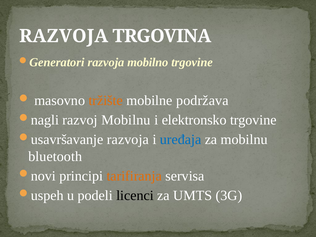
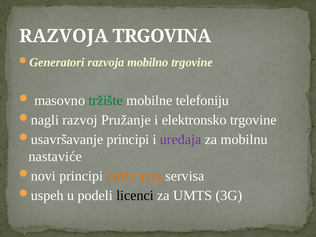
tržište colour: orange -> green (106, 101)
podržava: podržava -> telefoniju (202, 101)
razvoj Mobilnu: Mobilnu -> Pružanje (126, 120)
razvoja: razvoja -> principi (128, 140)
uređaja colour: blue -> purple (181, 140)
bluetooth: bluetooth -> nastaviće (55, 156)
